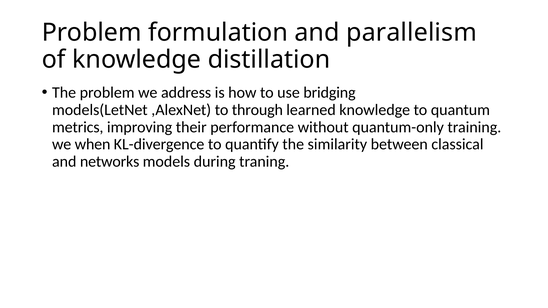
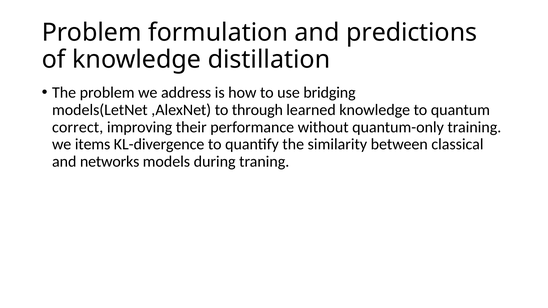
parallelism: parallelism -> predictions (412, 32)
metrics: metrics -> correct (78, 127)
when: when -> items (93, 144)
